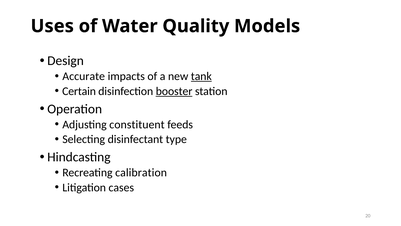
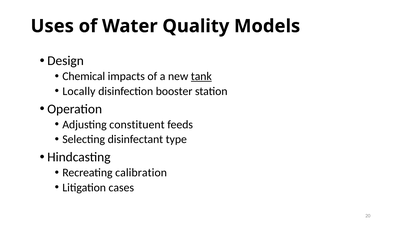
Accurate: Accurate -> Chemical (84, 76)
Certain: Certain -> Locally (79, 91)
booster underline: present -> none (174, 91)
